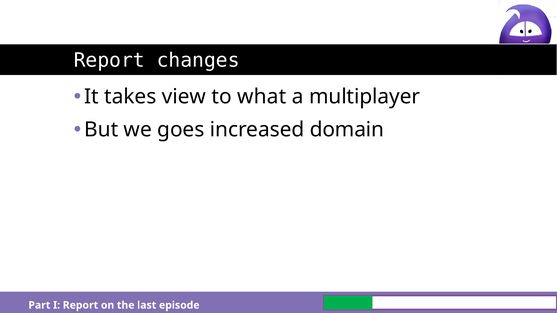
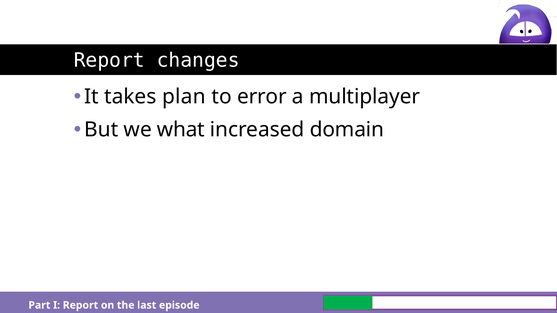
view: view -> plan (184, 97)
what: what -> error (262, 97)
goes: goes -> what (181, 130)
